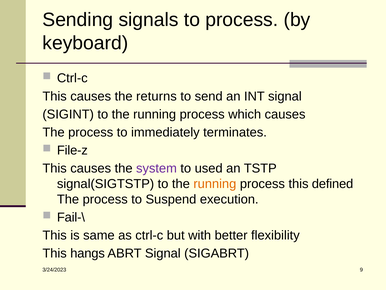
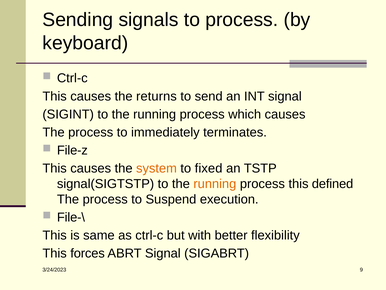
system colour: purple -> orange (156, 168)
used: used -> fixed (209, 168)
Fail-\: Fail-\ -> File-\ (71, 217)
hangs: hangs -> forces (88, 253)
